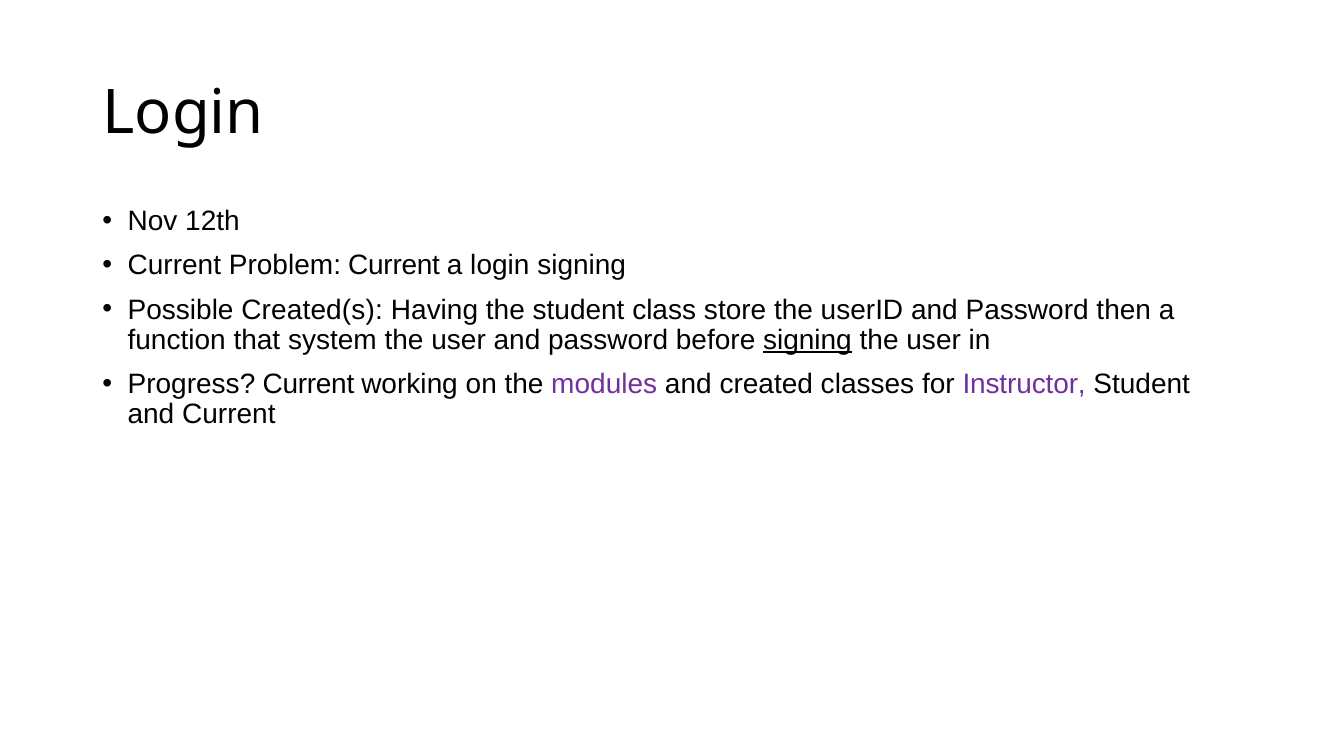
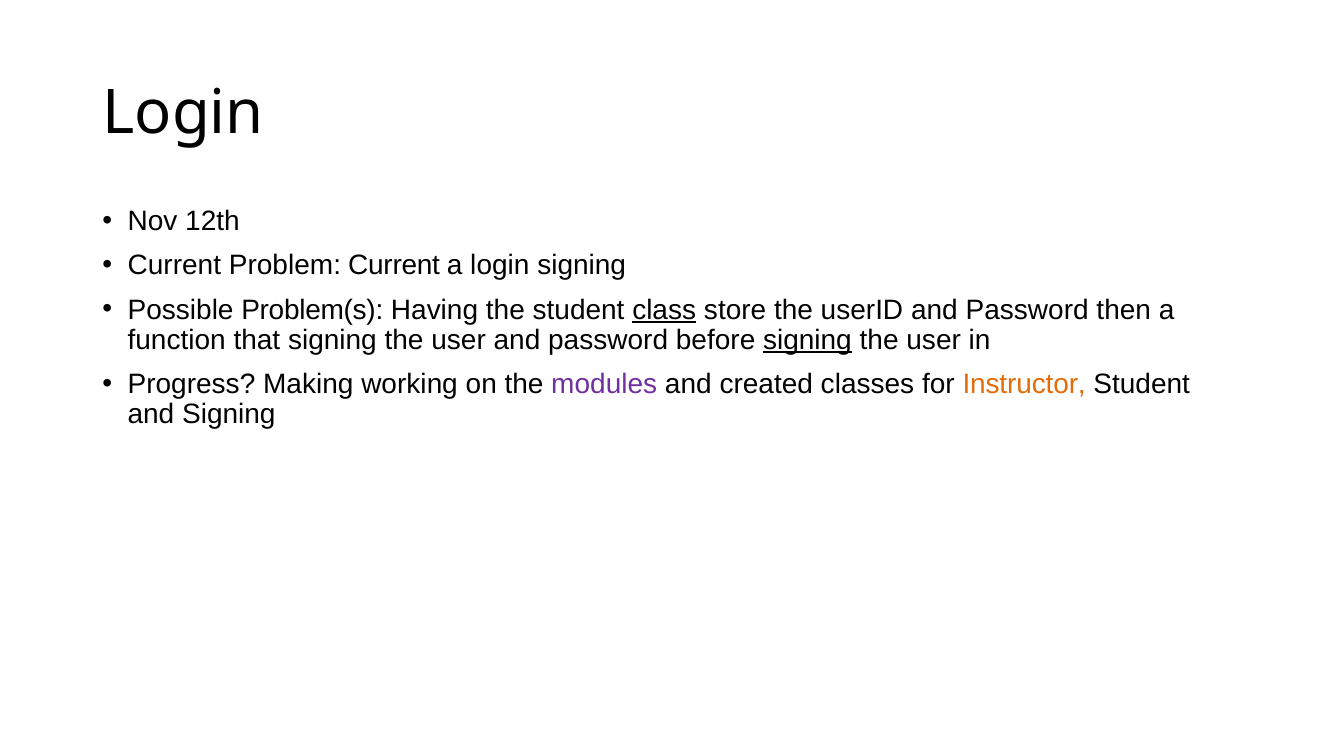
Created(s: Created(s -> Problem(s (312, 310)
class underline: none -> present (664, 310)
that system: system -> signing (332, 340)
Progress Current: Current -> Making (308, 384)
Instructor colour: purple -> orange (1024, 384)
and Current: Current -> Signing (229, 415)
